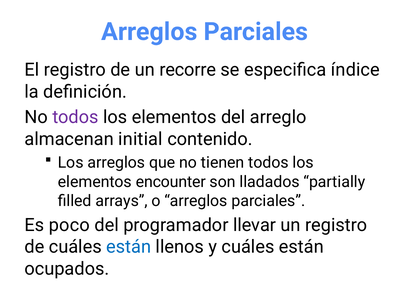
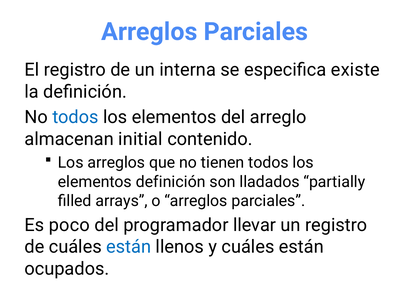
recorre: recorre -> interna (188, 70)
índice: índice -> existe (355, 70)
todos colour: purple -> blue (75, 117)
elementos encounter: encounter -> definición (171, 182)
